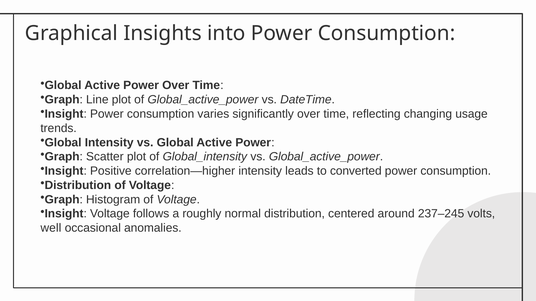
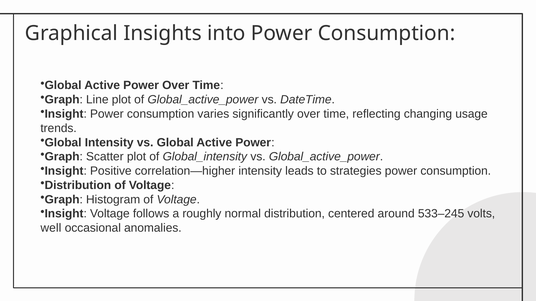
converted: converted -> strategies (356, 171)
237–245: 237–245 -> 533–245 (441, 214)
